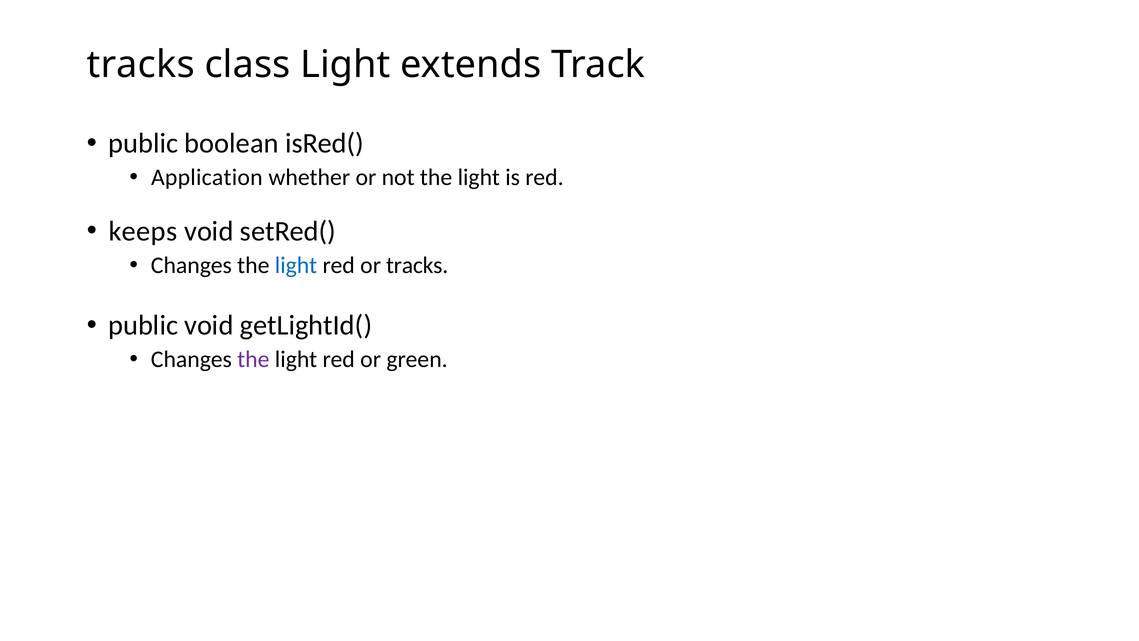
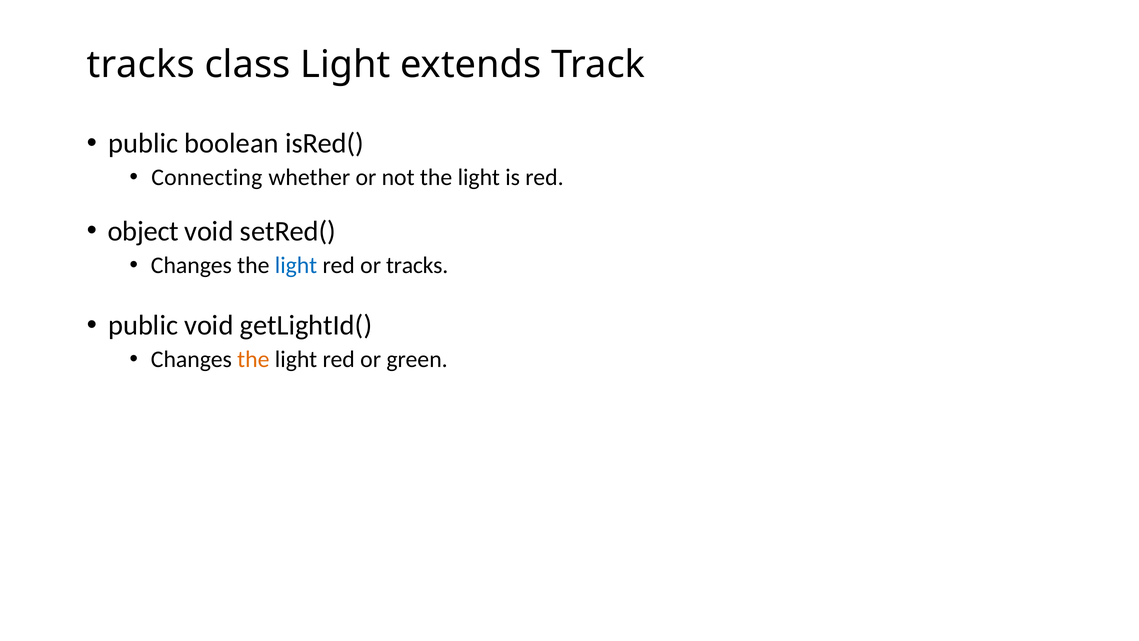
Application: Application -> Connecting (207, 177)
keeps: keeps -> object (143, 231)
the colour: purple -> orange (253, 359)
